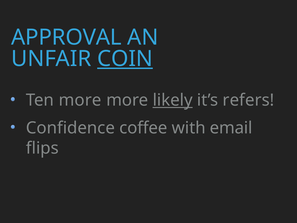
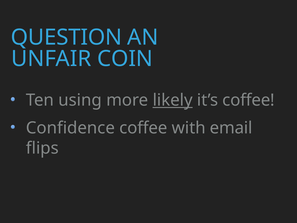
APPROVAL: APPROVAL -> QUESTION (66, 37)
COIN underline: present -> none (125, 59)
Ten more: more -> using (80, 100)
it’s refers: refers -> coffee (249, 100)
